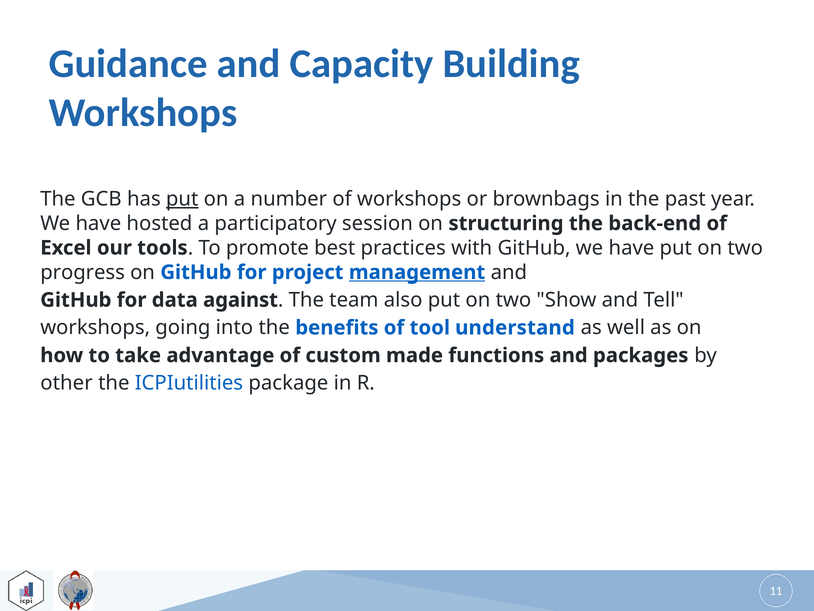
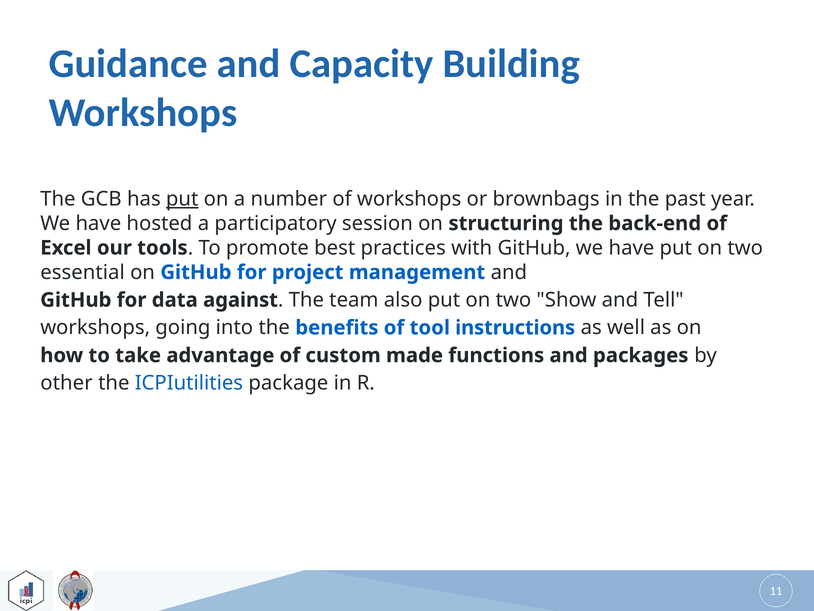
progress: progress -> essential (83, 272)
management underline: present -> none (417, 272)
understand: understand -> instructions (515, 327)
